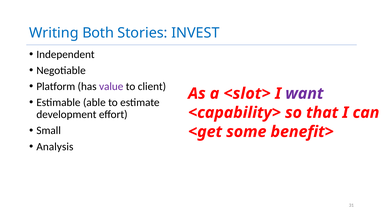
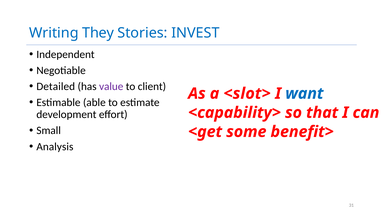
Both: Both -> They (98, 33)
Platform: Platform -> Detailed (56, 87)
want colour: purple -> blue (304, 94)
